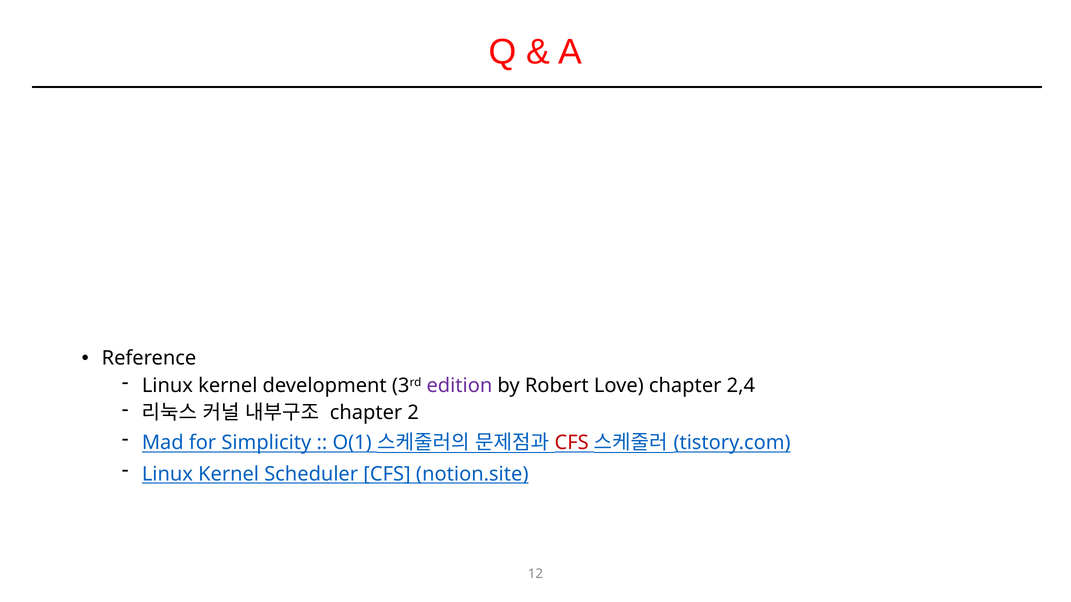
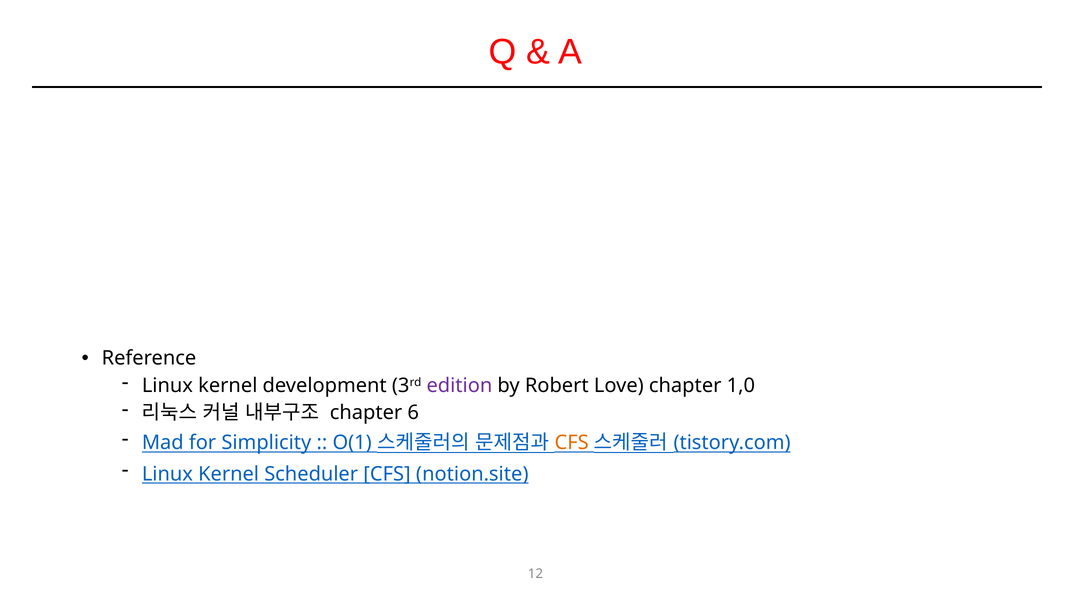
2,4: 2,4 -> 1,0 (741, 386)
2: 2 -> 6 (413, 413)
CFS colour: red -> orange (572, 443)
